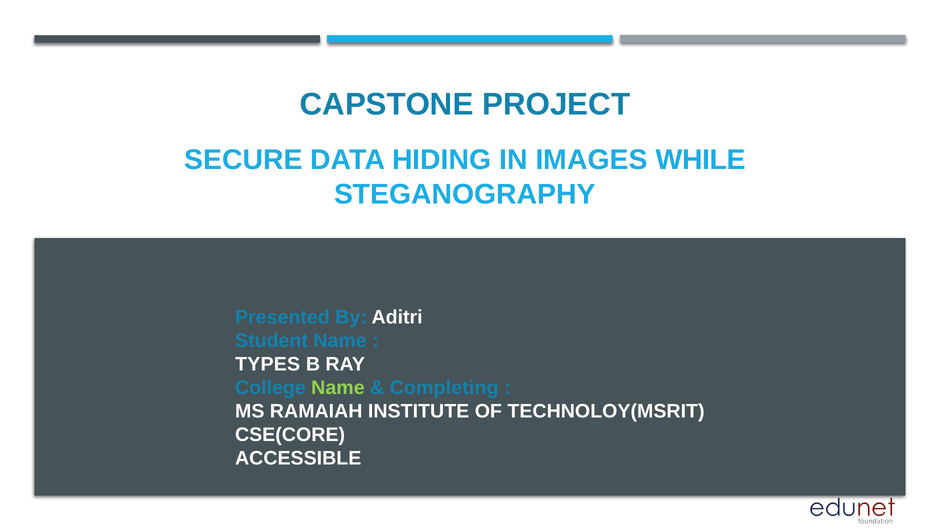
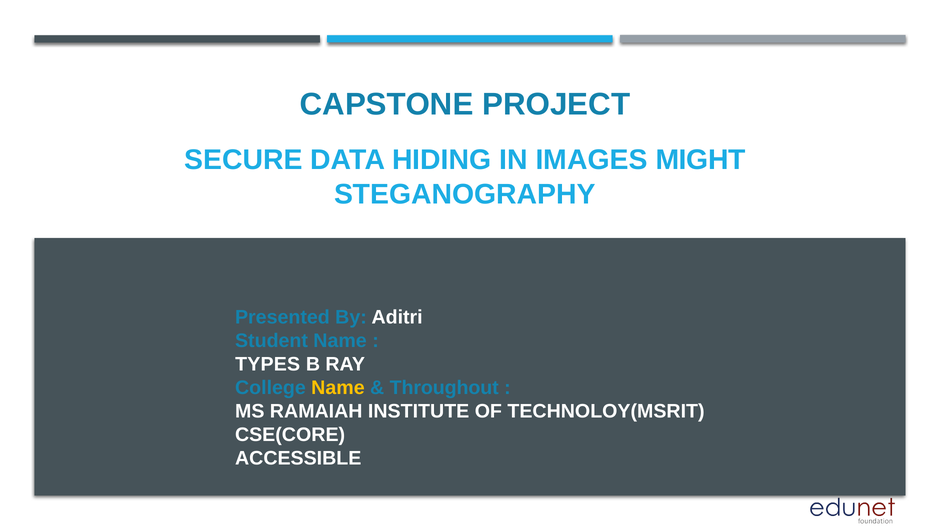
WHILE: WHILE -> MIGHT (701, 160)
Name colour: light green -> yellow (338, 388)
Completing: Completing -> Throughout (444, 388)
